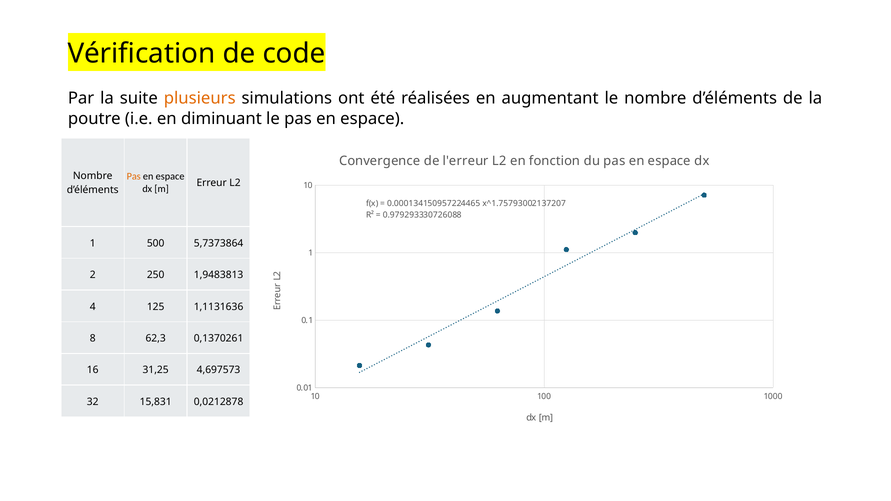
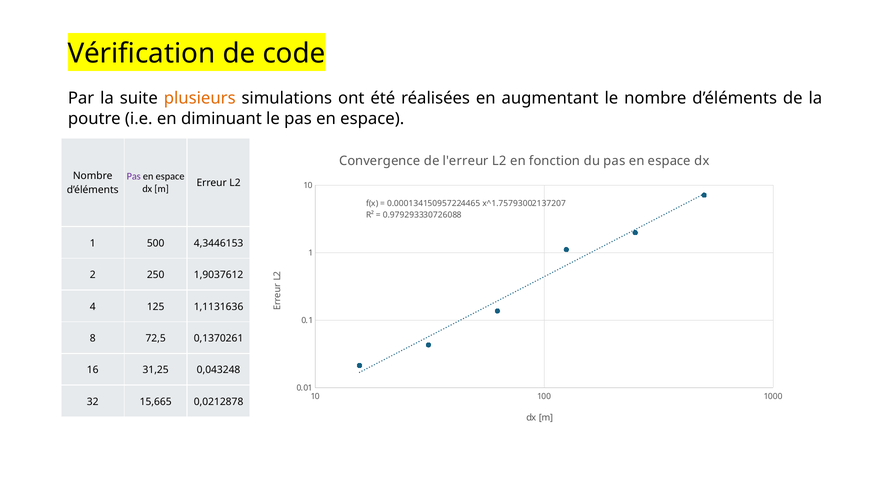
Pas colour: orange -> purple (134, 176)
5,7373864: 5,7373864 -> 4,3446153 (219, 243)
1,9483813: 1,9483813 -> 1,9037612 (219, 275)
62,3: 62,3 -> 72,5 (156, 339)
4,697573: 4,697573 -> 0,043248 (219, 370)
15,831: 15,831 -> 15,665 (156, 402)
